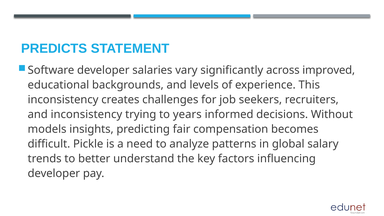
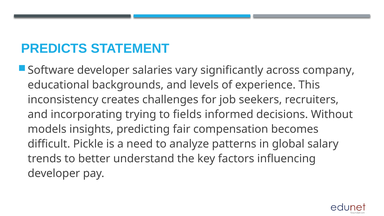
improved: improved -> company (329, 70)
and inconsistency: inconsistency -> incorporating (86, 114)
years: years -> fields (187, 114)
